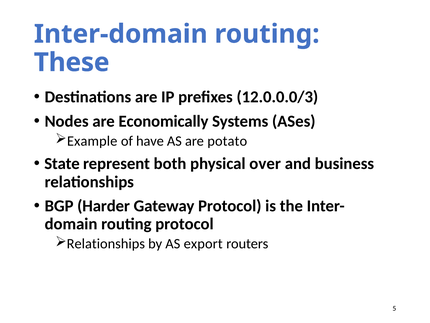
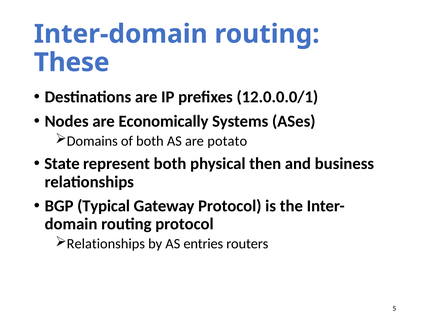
12.0.0.0/3: 12.0.0.0/3 -> 12.0.0.0/1 (277, 97)
Example: Example -> Domains (92, 141)
of have: have -> both (150, 141)
over: over -> then (265, 163)
Harder: Harder -> Typical (104, 206)
export: export -> entries (203, 243)
